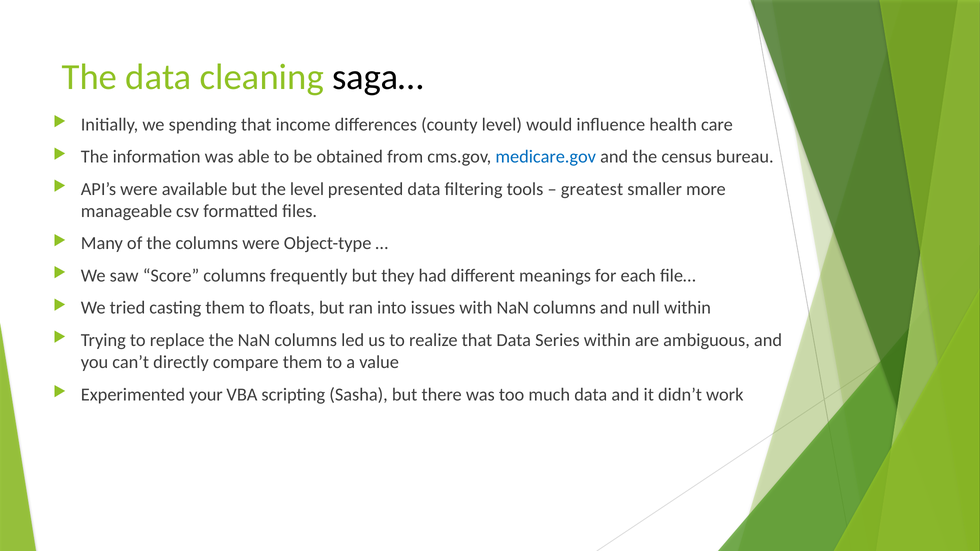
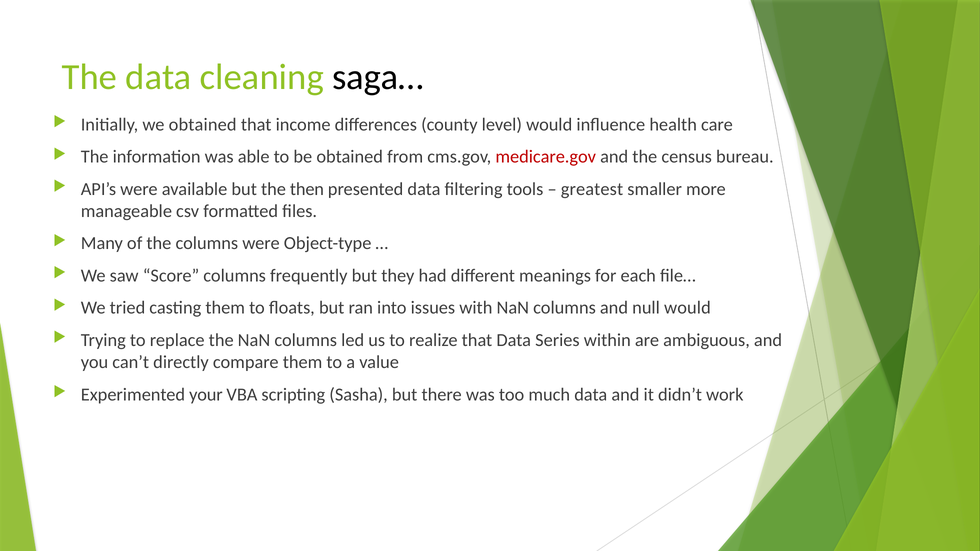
we spending: spending -> obtained (203, 125)
medicare.gov colour: blue -> red (546, 157)
the level: level -> then (307, 189)
null within: within -> would (687, 308)
